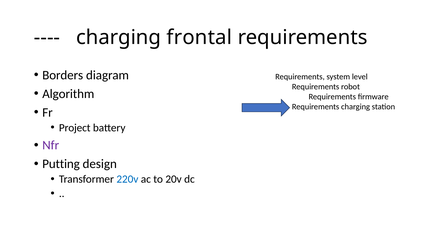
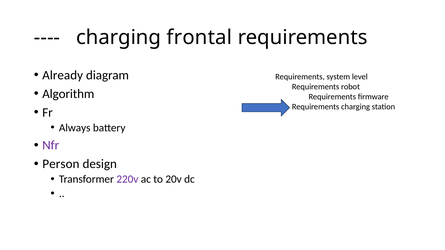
Borders: Borders -> Already (63, 75)
Project: Project -> Always (75, 128)
Putting: Putting -> Person (61, 164)
220v colour: blue -> purple (127, 180)
